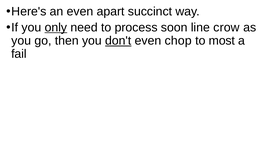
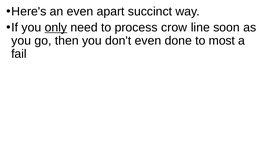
soon: soon -> crow (174, 27)
crow: crow -> soon (227, 27)
don't underline: present -> none (118, 41)
chop: chop -> done (178, 41)
